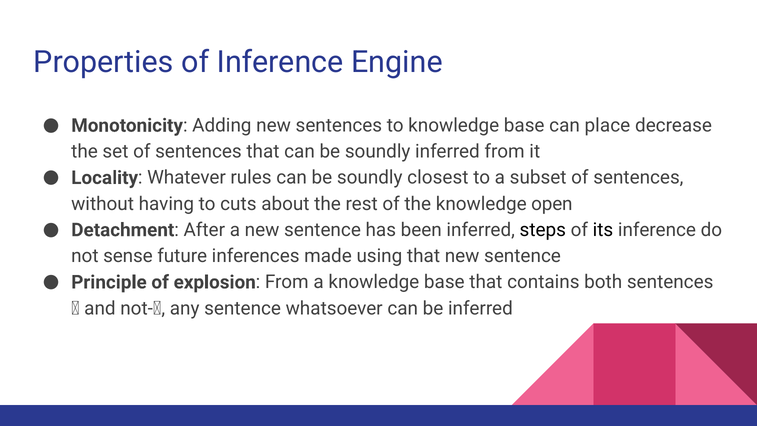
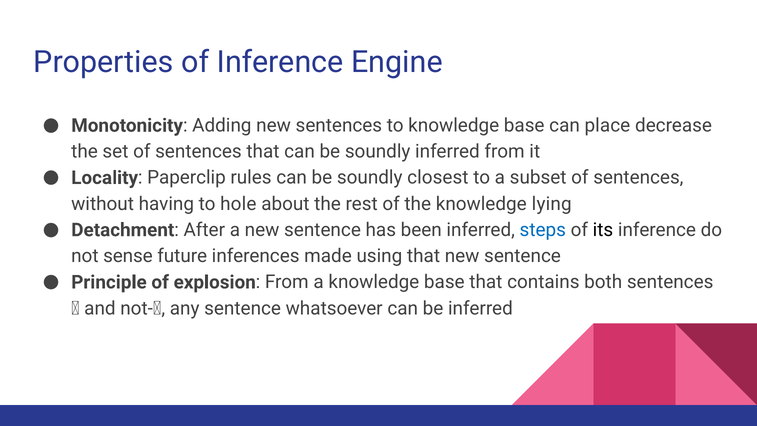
Whatever: Whatever -> Paperclip (186, 178)
cuts: cuts -> hole (238, 204)
open: open -> lying (552, 204)
steps colour: black -> blue (543, 230)
